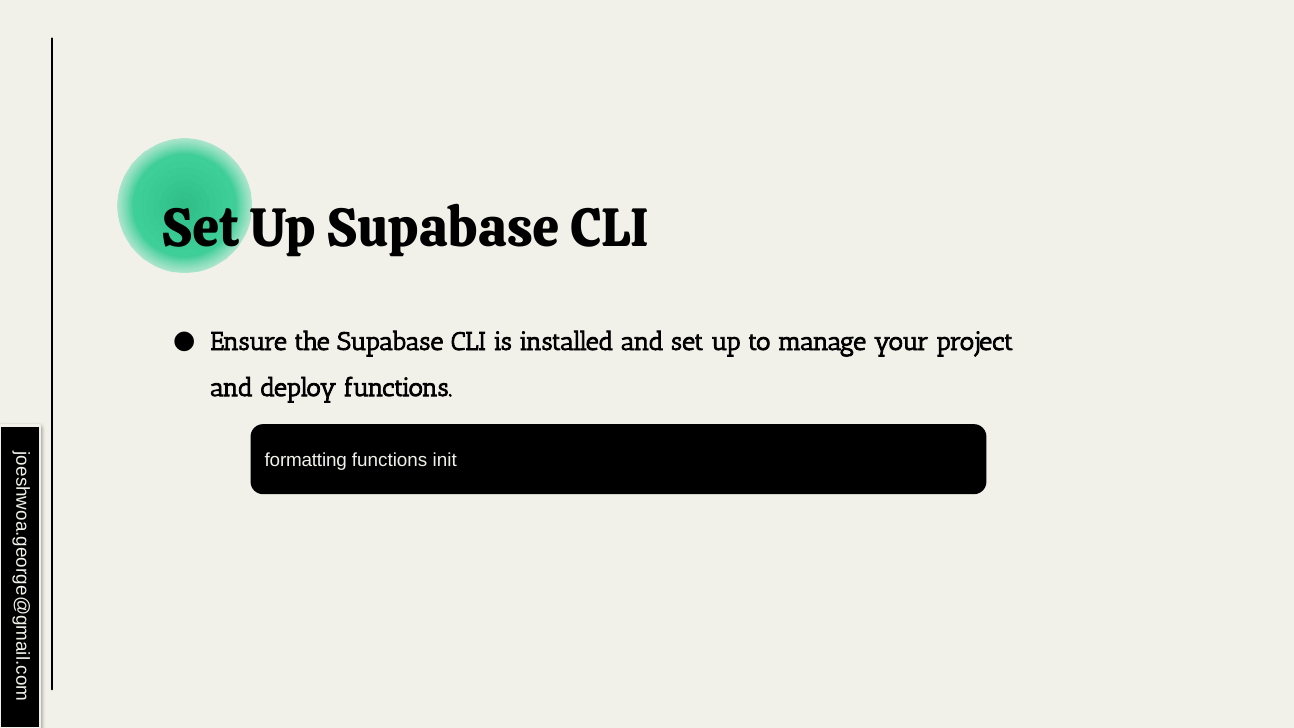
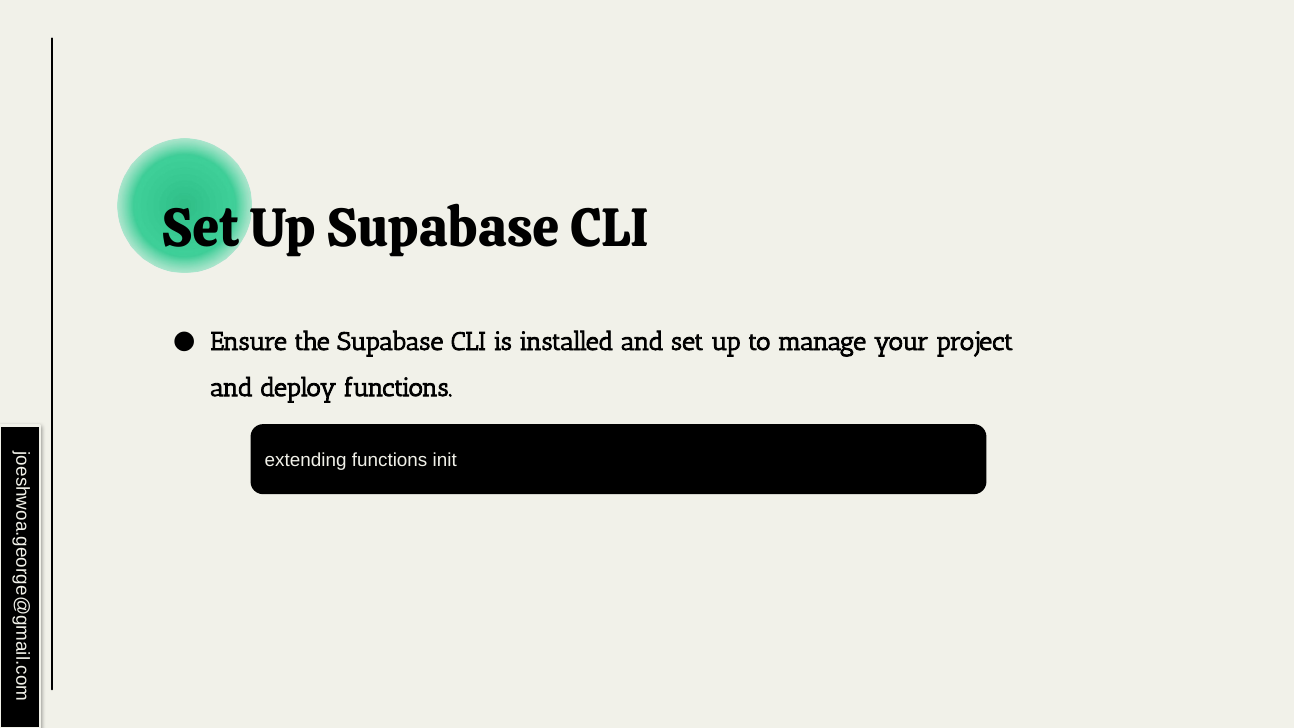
formatting: formatting -> extending (306, 460)
